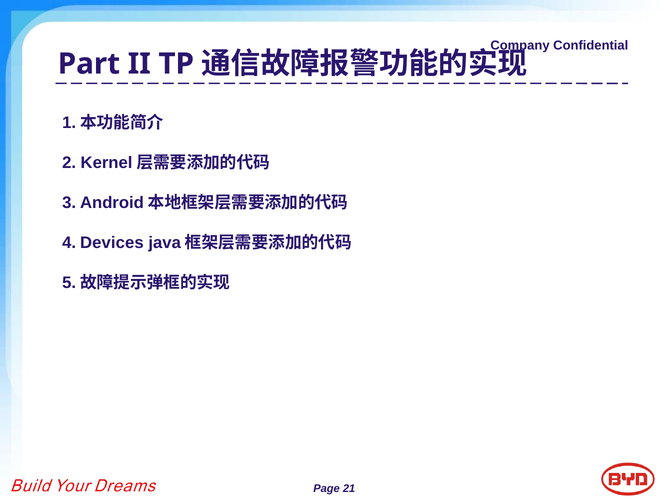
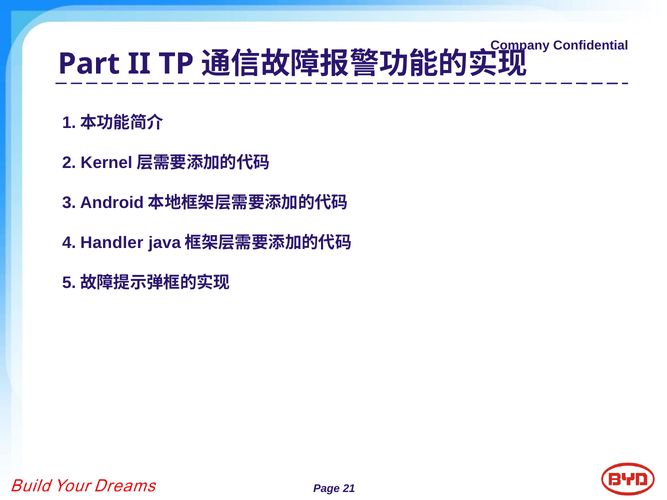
Devices: Devices -> Handler (112, 243)
